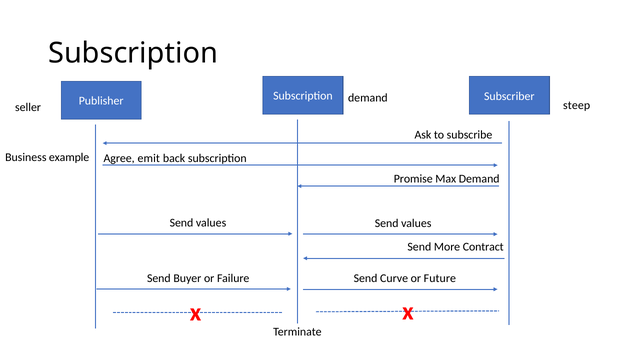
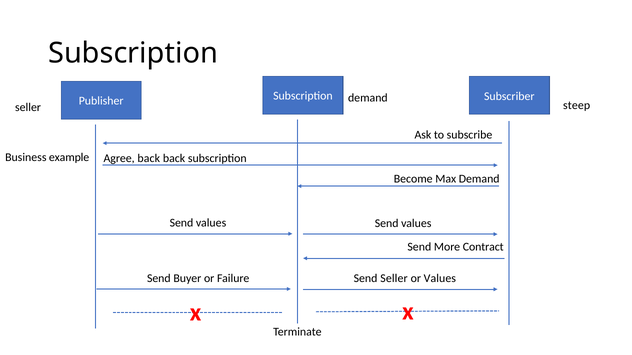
Agree emit: emit -> back (149, 158)
Promise: Promise -> Become (413, 179)
Send Curve: Curve -> Seller (394, 279)
or Future: Future -> Values (440, 279)
